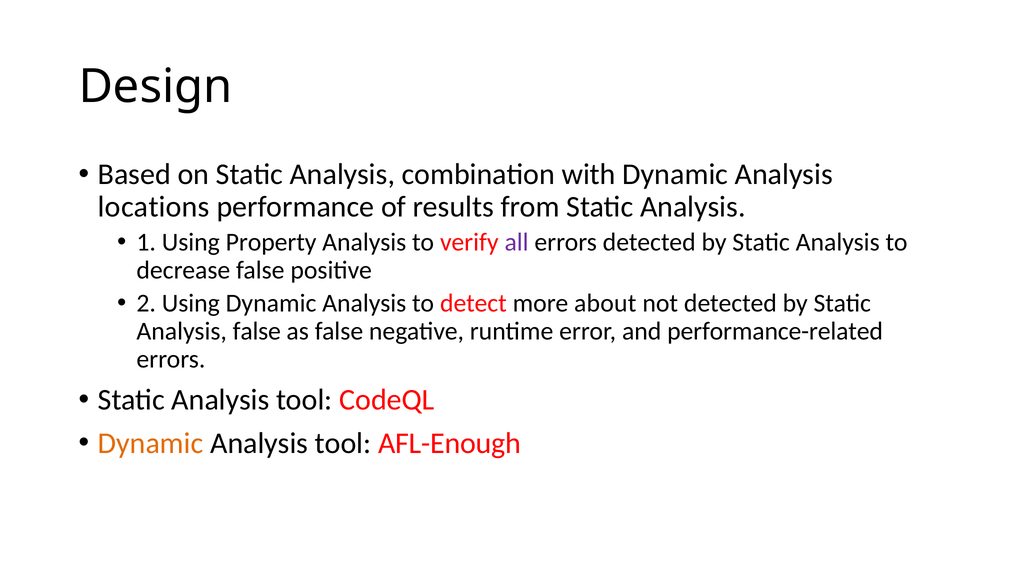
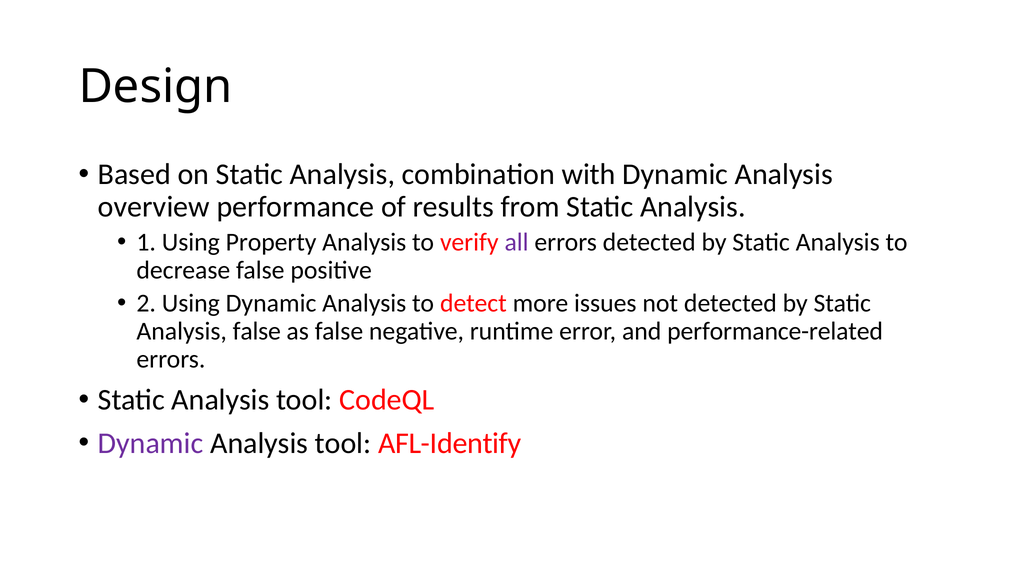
locations: locations -> overview (154, 207)
about: about -> issues (605, 303)
Dynamic colour: orange -> purple (151, 443)
AFL-Enough: AFL-Enough -> AFL-Identify (450, 443)
